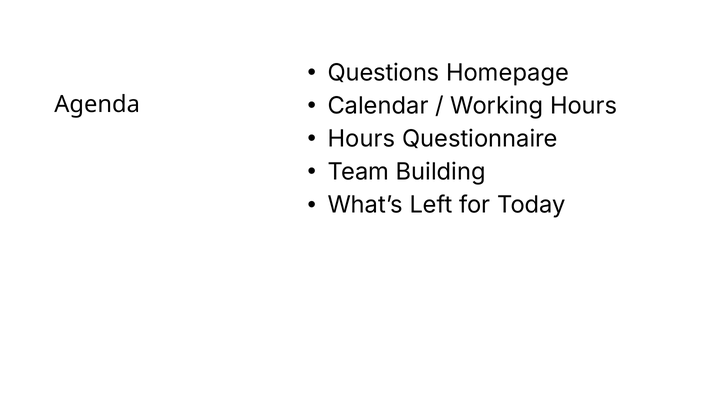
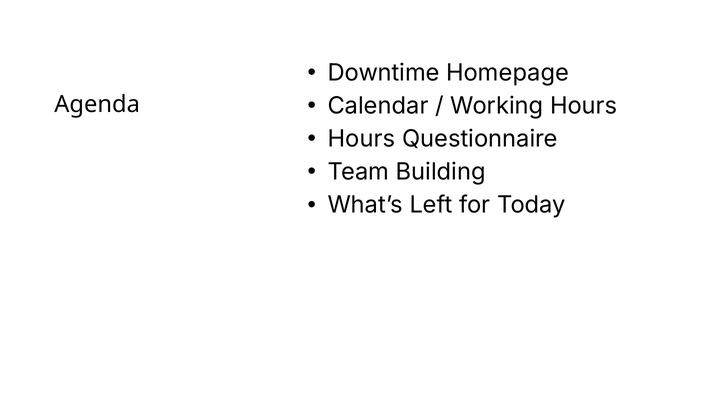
Questions: Questions -> Downtime (384, 73)
